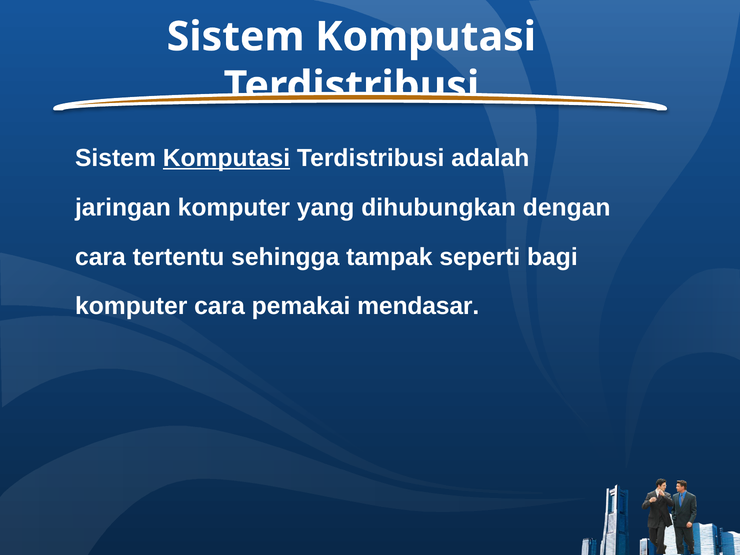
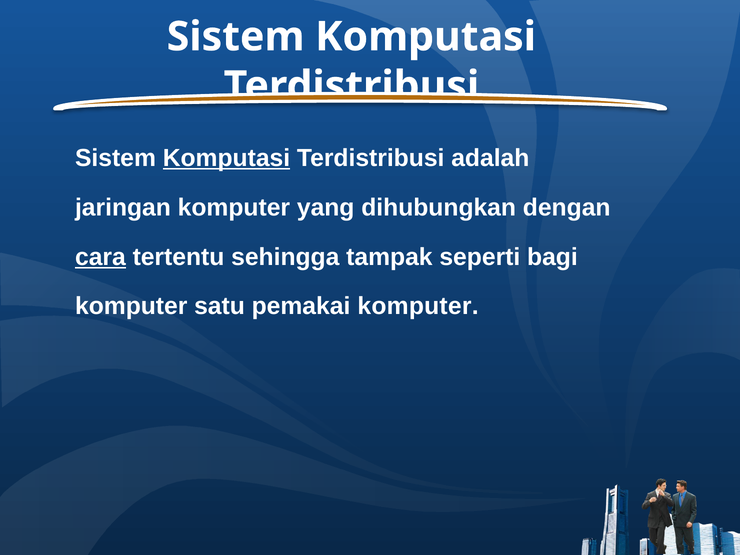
cara underline: none -> present (100, 257)
komputer cara: cara -> satu (219, 306)
pemakai mendasar: mendasar -> komputer (418, 306)
